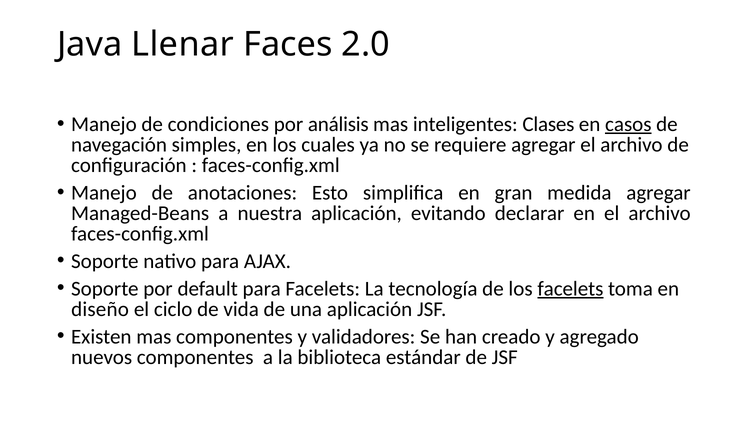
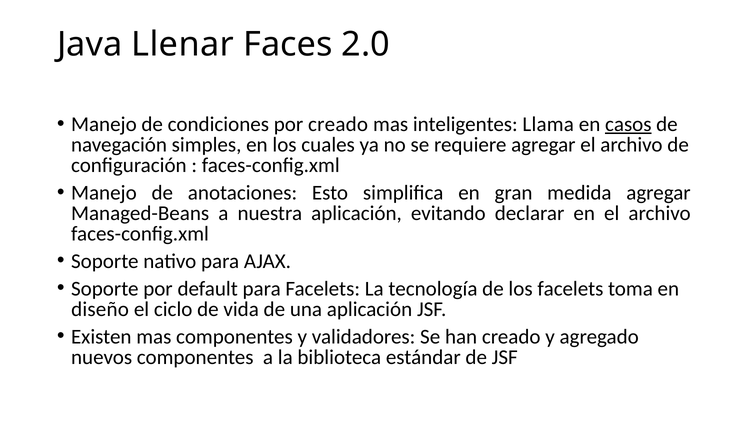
por análisis: análisis -> creado (338, 124)
Clases: Clases -> Llama (548, 124)
facelets underline: present -> none (570, 289)
